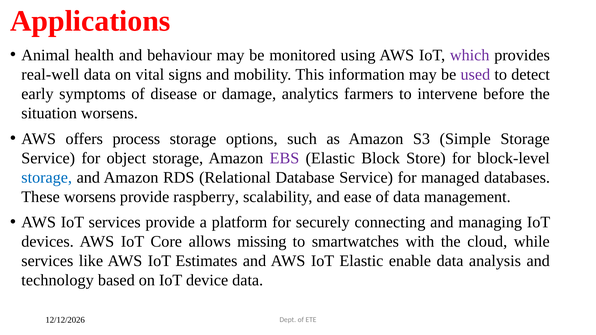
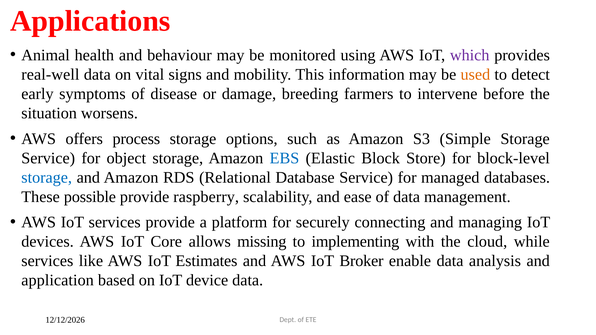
used colour: purple -> orange (475, 75)
analytics: analytics -> breeding (310, 94)
EBS colour: purple -> blue (284, 158)
These worsens: worsens -> possible (90, 197)
smartwatches: smartwatches -> implementing (355, 242)
IoT Elastic: Elastic -> Broker (361, 261)
technology: technology -> application (58, 281)
